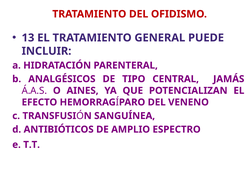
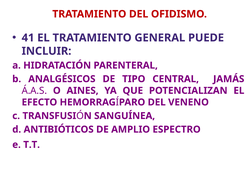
13: 13 -> 41 (28, 38)
